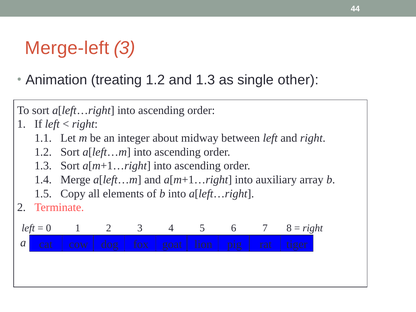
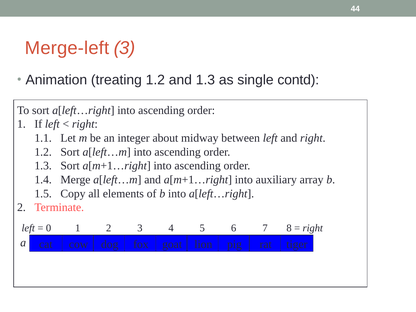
other: other -> contd (298, 80)
